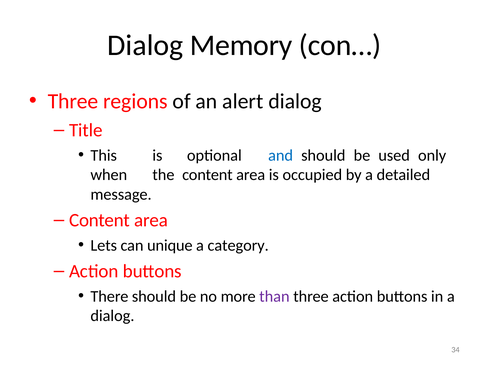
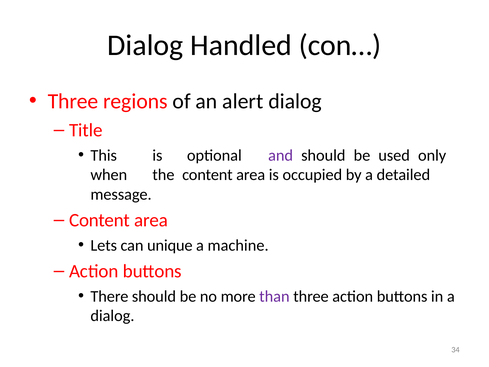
Memory: Memory -> Handled (241, 45)
and colour: blue -> purple (281, 155)
category: category -> machine (238, 245)
